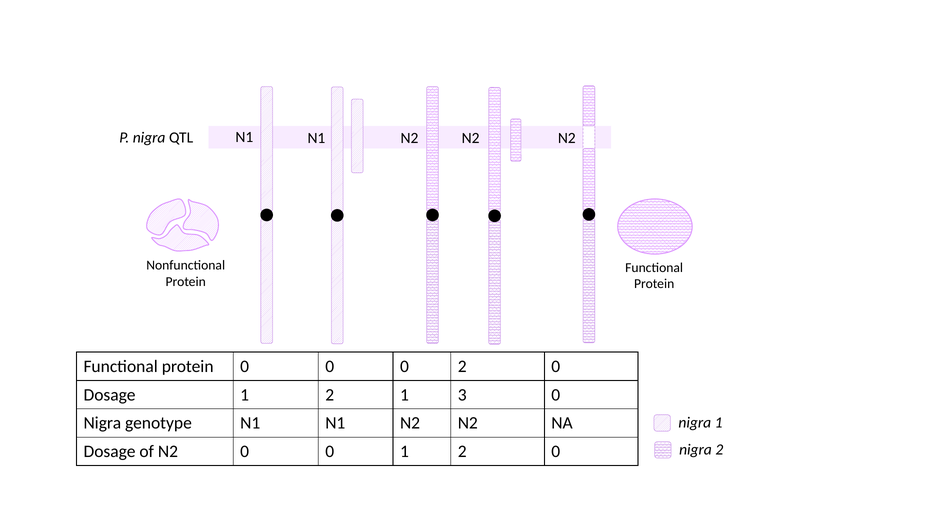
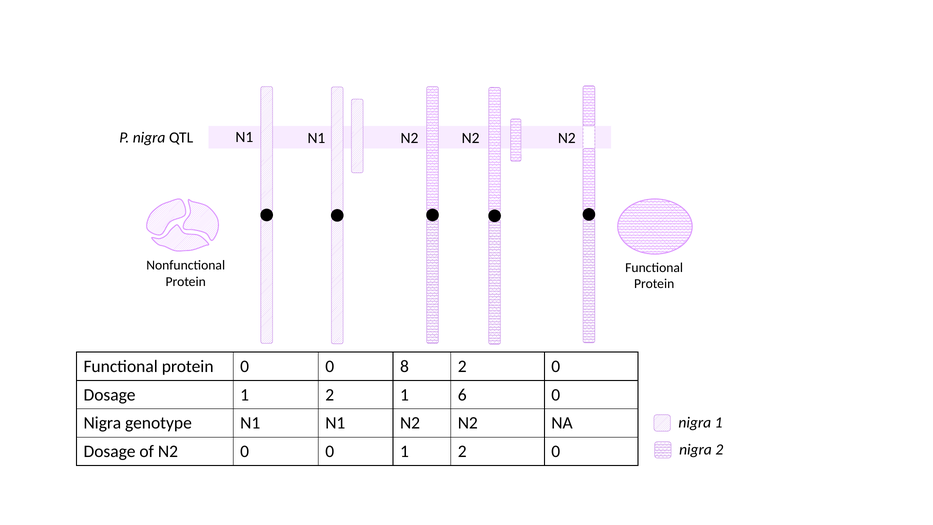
0 0 0: 0 -> 8 (404, 366)
3: 3 -> 6 (462, 395)
